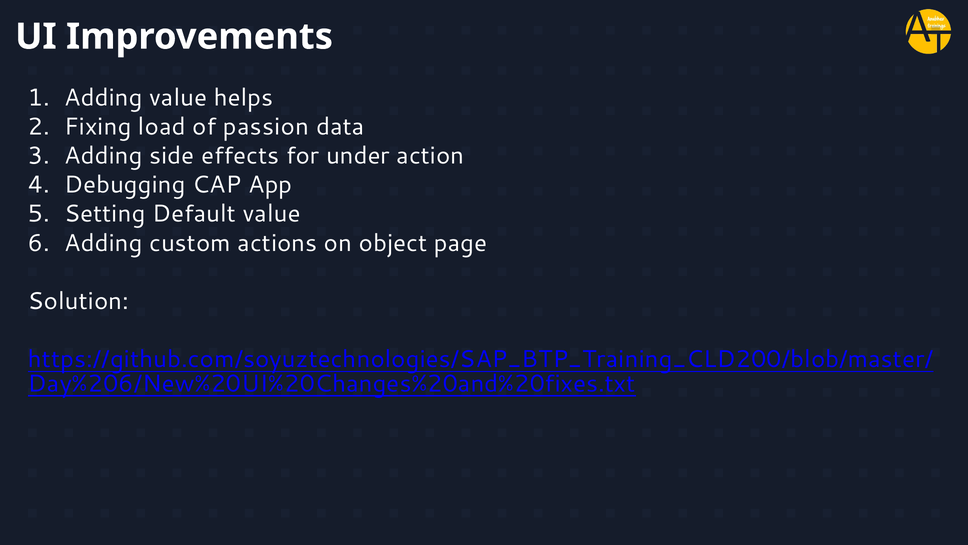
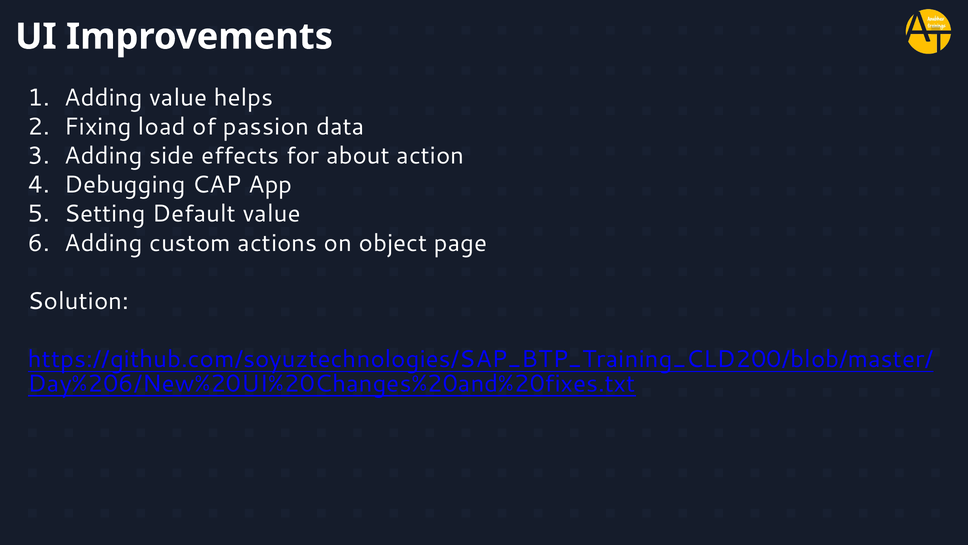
under: under -> about (358, 156)
